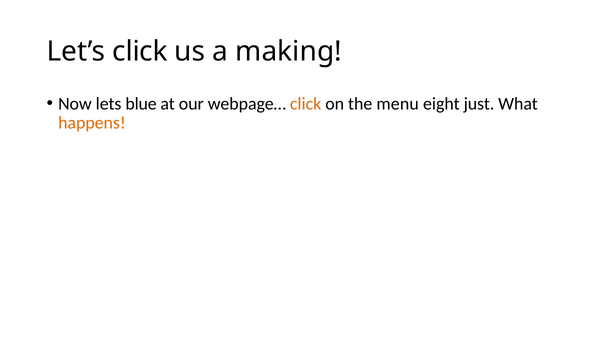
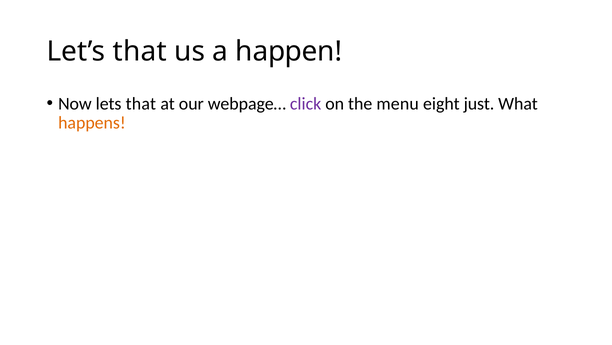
Let’s click: click -> that (140, 51)
making: making -> happen (289, 51)
lets blue: blue -> that (141, 103)
click colour: orange -> purple (306, 103)
